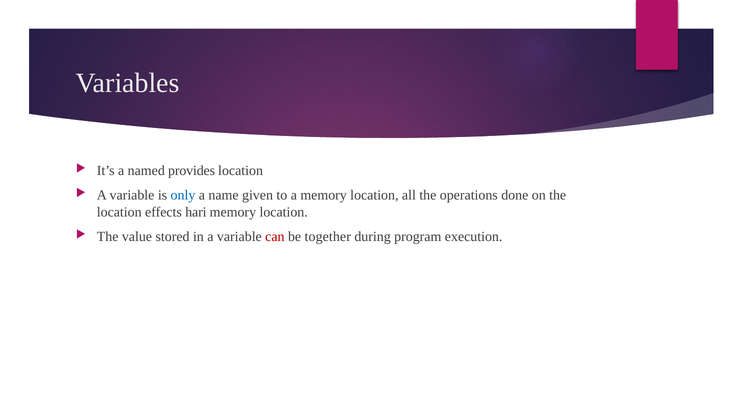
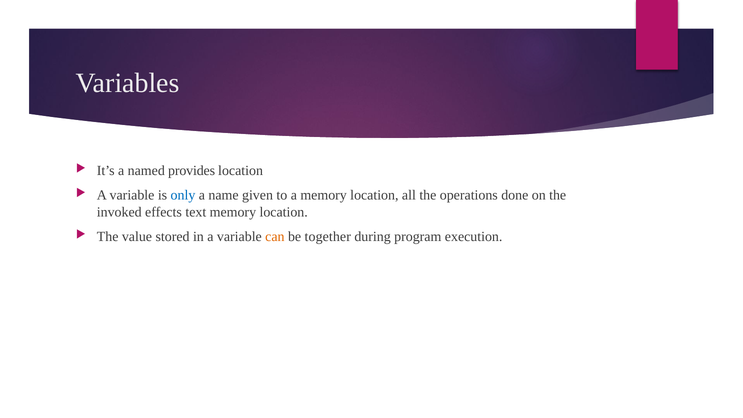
location: location -> invoked (119, 212)
hari: hari -> text (196, 212)
can colour: red -> orange (275, 236)
